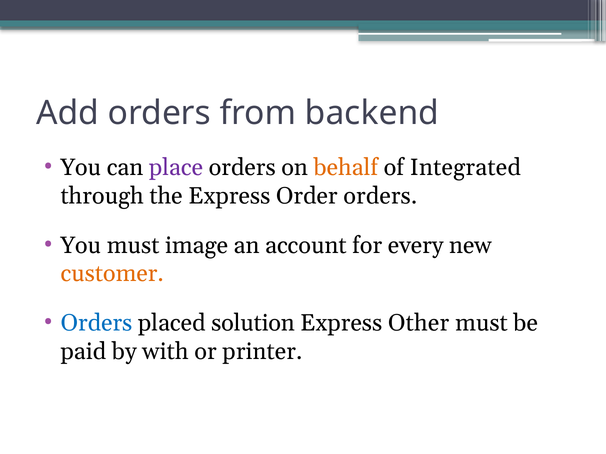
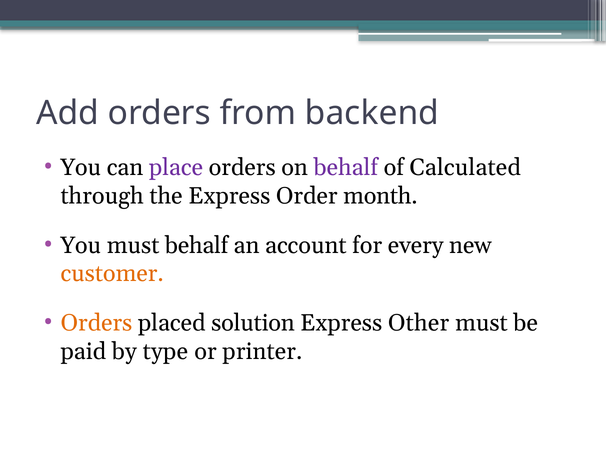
behalf colour: orange -> purple (346, 168)
Integrated: Integrated -> Calculated (465, 168)
Order orders: orders -> month (380, 196)
must image: image -> behalf (197, 246)
Orders colour: blue -> orange (96, 323)
with: with -> type (165, 352)
